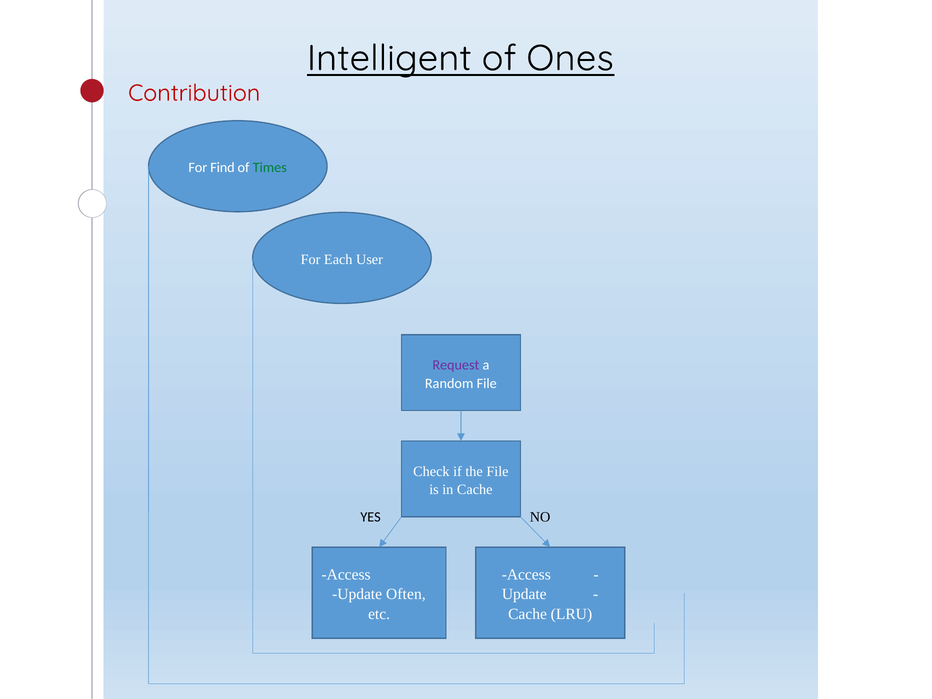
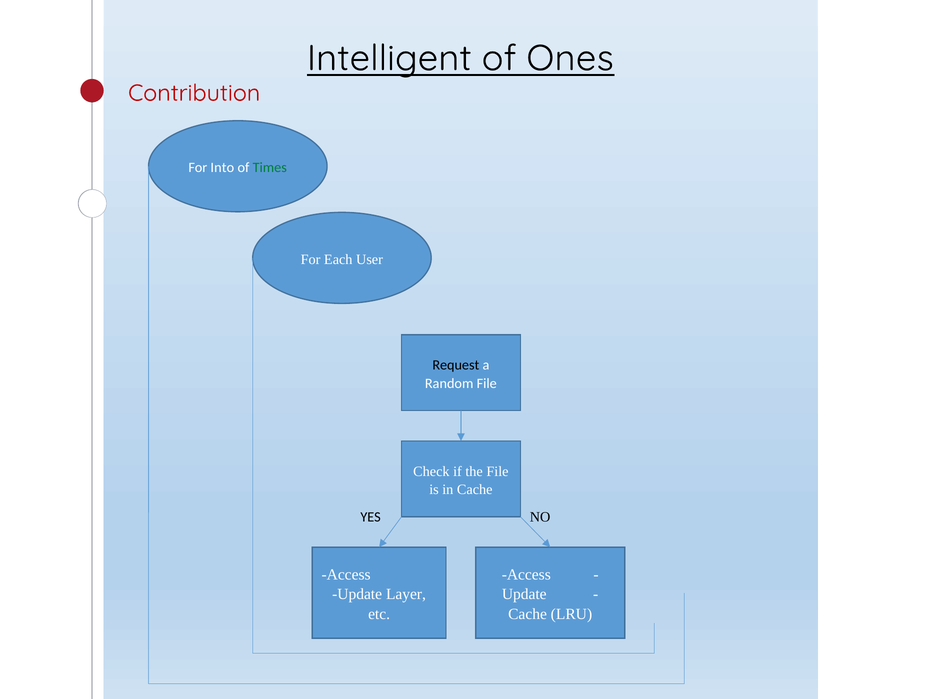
Find: Find -> Into (222, 168)
Request colour: purple -> black (456, 365)
Often: Often -> Layer (406, 594)
